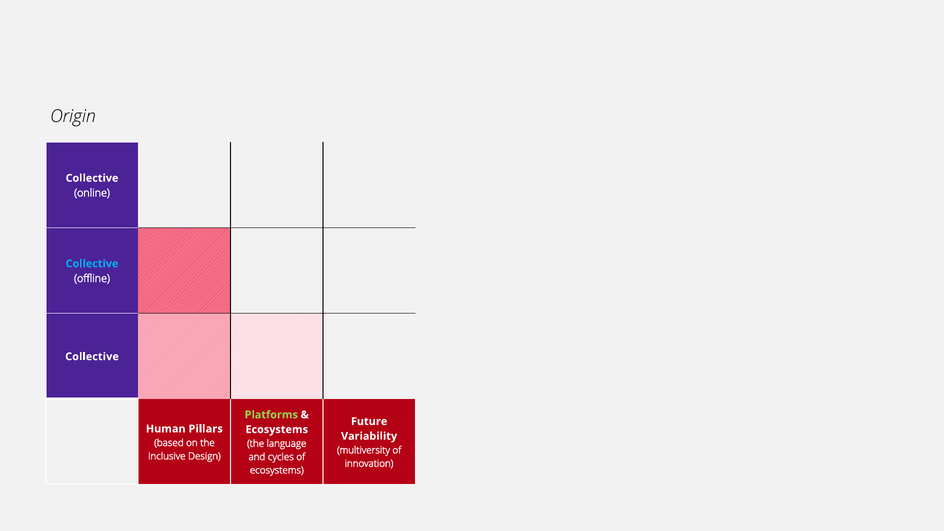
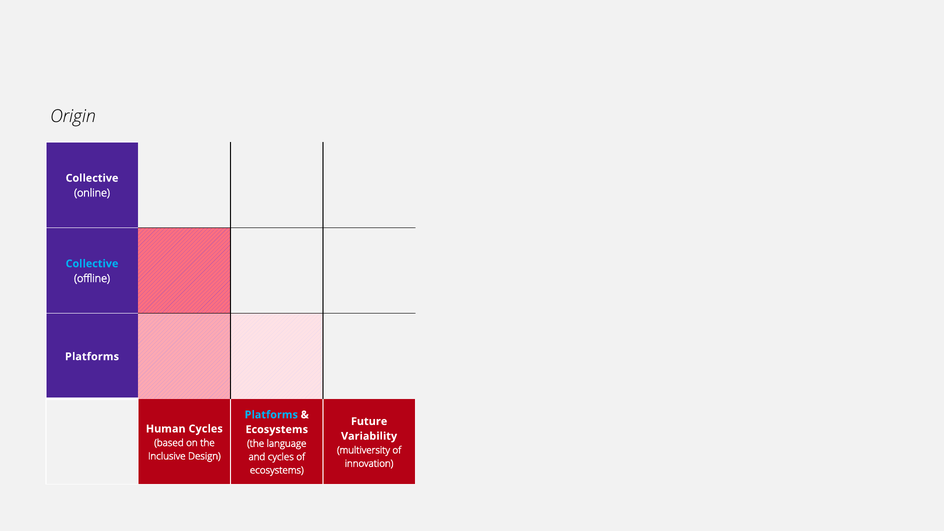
Collective: Collective -> Platforms (92, 357)
Platforms colour: light green -> light blue (271, 415)
Human Pillars: Pillars -> Cycles (206, 429)
